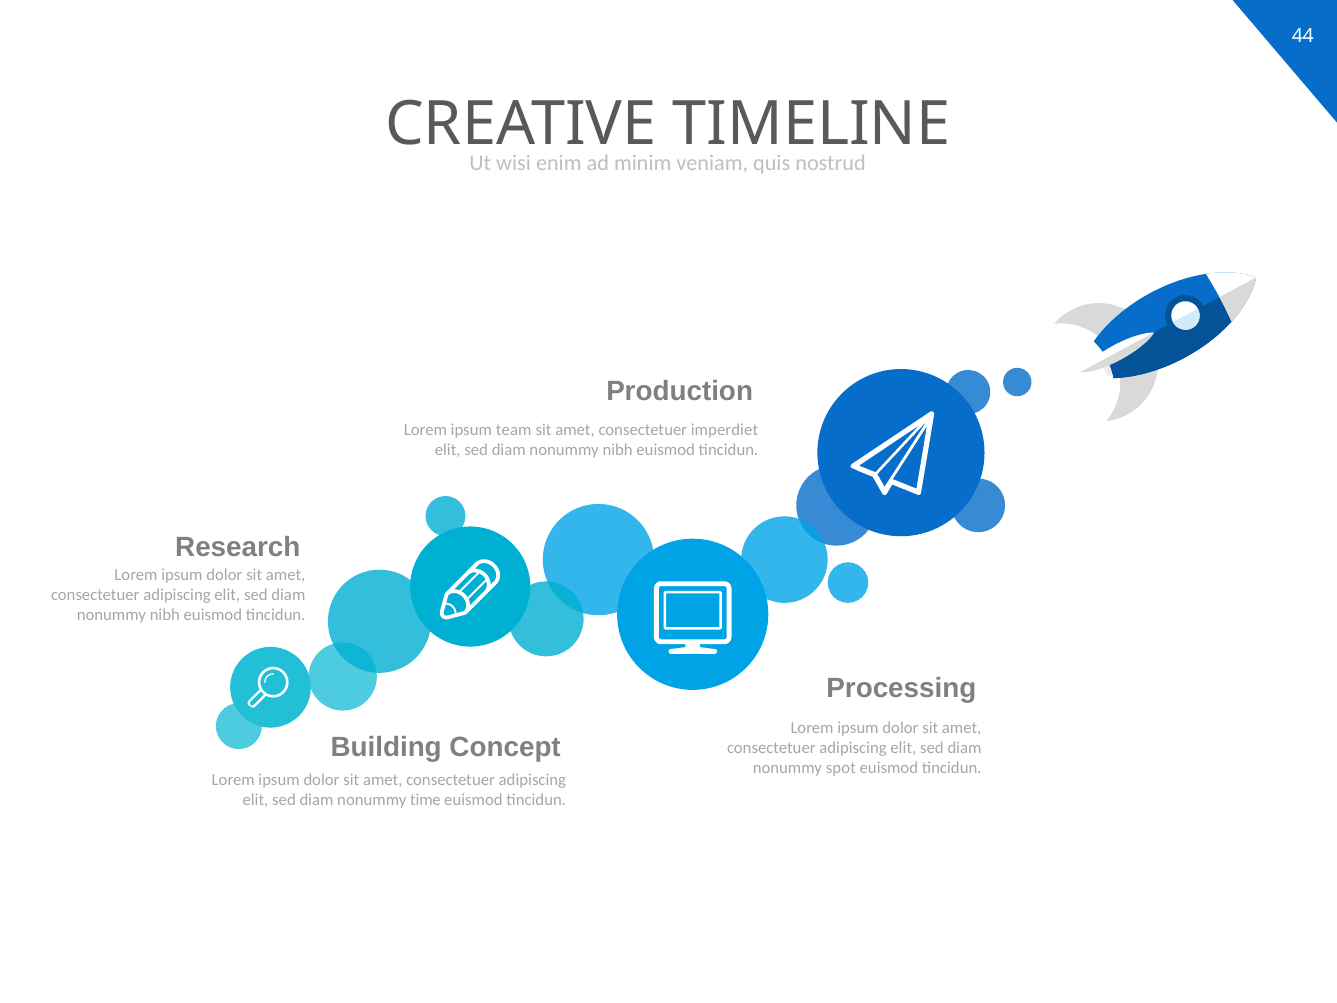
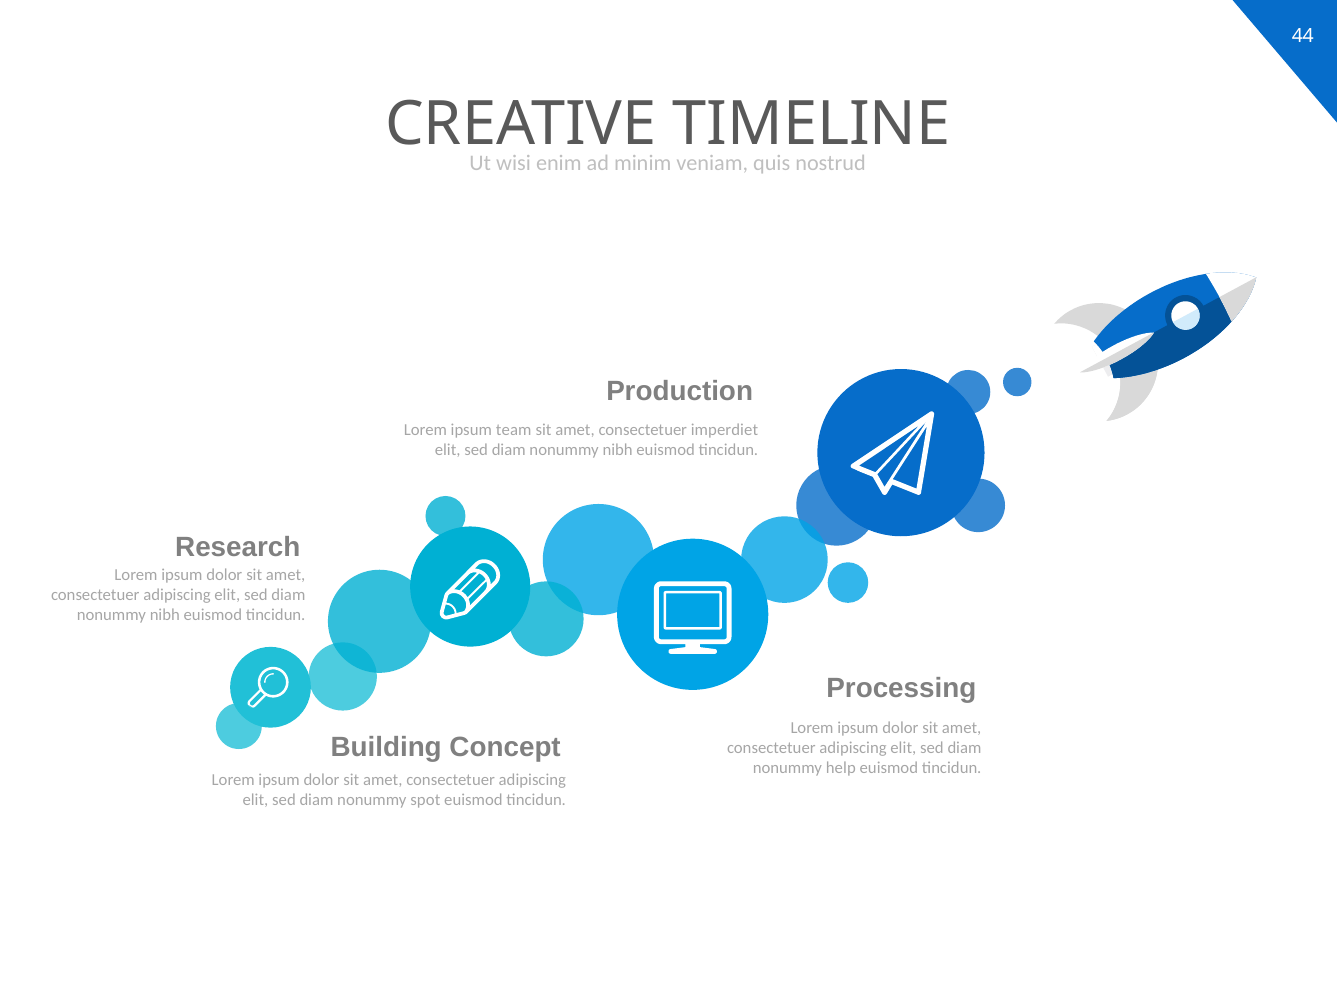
spot: spot -> help (841, 768)
time: time -> spot (425, 800)
